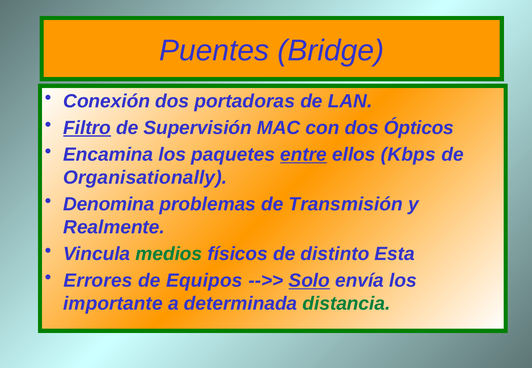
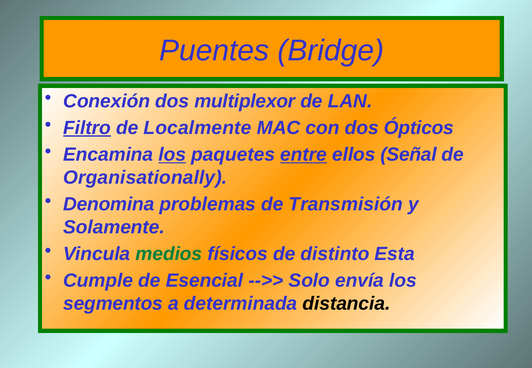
portadoras: portadoras -> multiplexor (245, 101)
Supervisión: Supervisión -> Localmente (198, 128)
los underline: none -> present (172, 155)
Kbps: Kbps -> Señal (409, 155)
Realmente: Realmente -> Solamente (114, 227)
Errores: Errores -> Cumple (98, 281)
Equipos: Equipos -> Esencial (204, 281)
Solo underline: present -> none (309, 281)
importante: importante -> segmentos (113, 304)
distancia colour: green -> black (346, 304)
